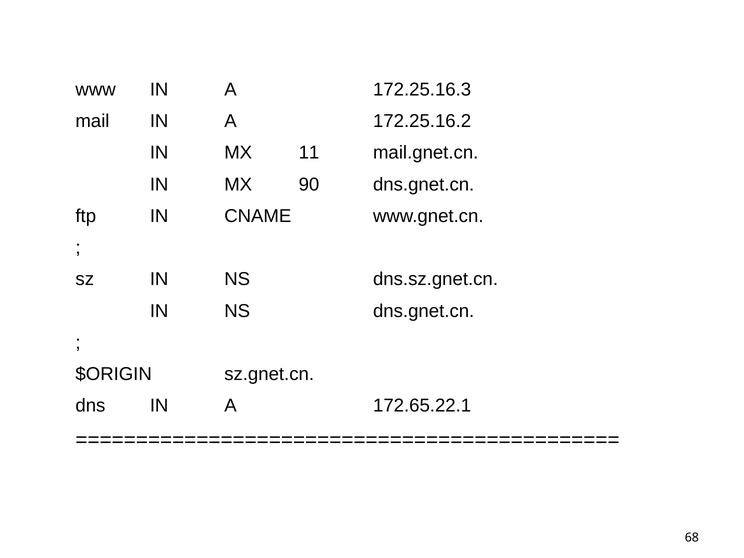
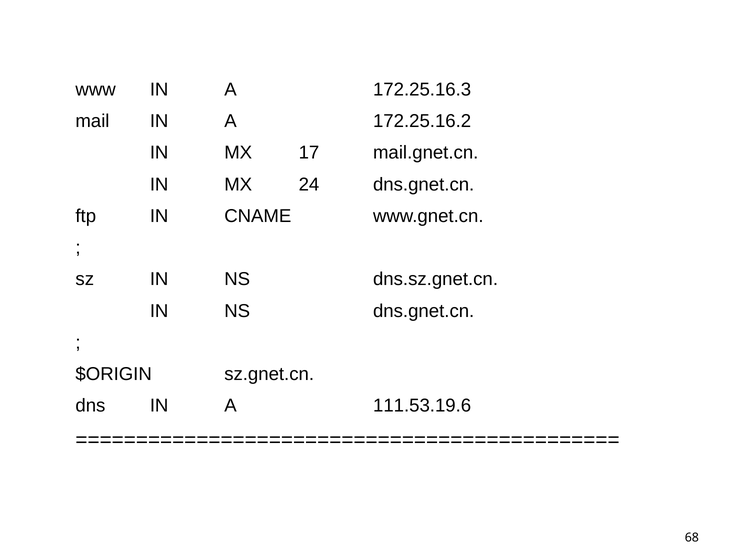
11: 11 -> 17 (309, 153)
90: 90 -> 24 (309, 184)
172.65.22.1: 172.65.22.1 -> 111.53.19.6 (422, 406)
